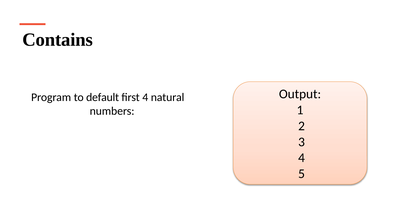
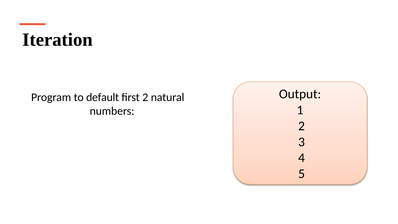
Contains: Contains -> Iteration (58, 40)
first 4: 4 -> 2 (145, 97)
